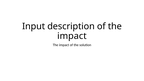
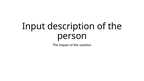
impact: impact -> person (72, 36)
